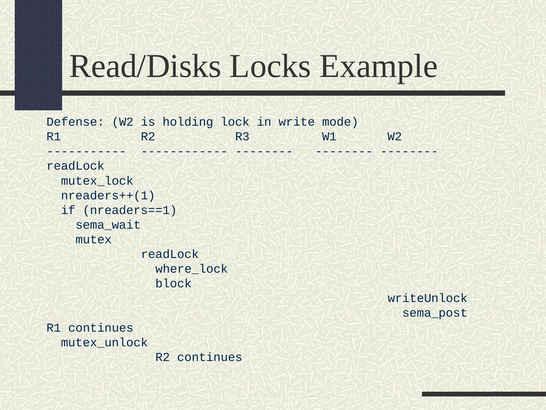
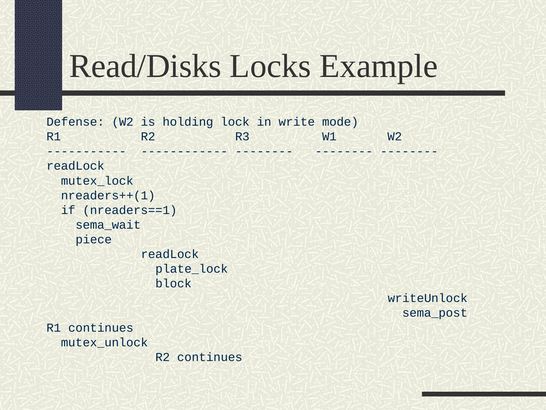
mutex: mutex -> piece (94, 239)
where_lock: where_lock -> plate_lock (192, 269)
